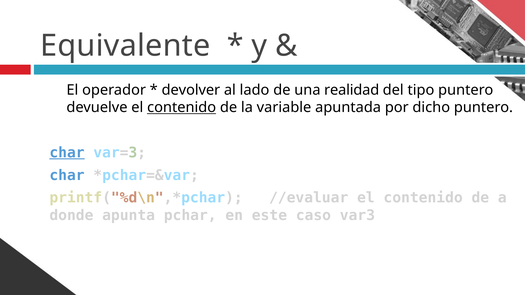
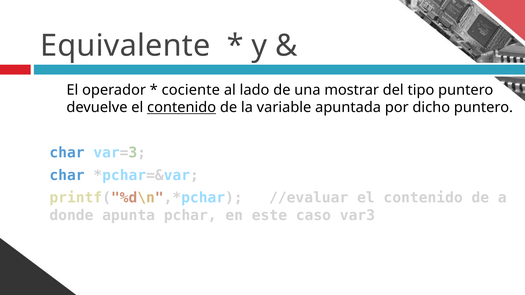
devolver: devolver -> cociente (191, 90)
realidad: realidad -> mostrar (352, 90)
char underline: present -> none (67, 153)
